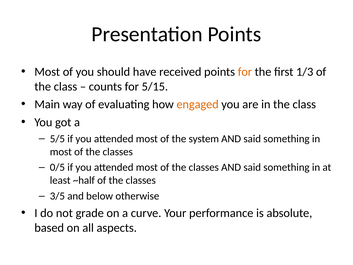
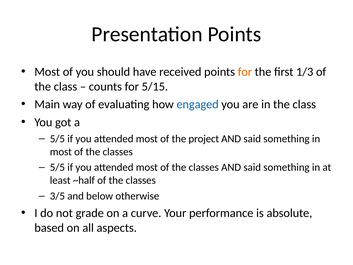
engaged colour: orange -> blue (198, 104)
system: system -> project (204, 139)
0/5: 0/5 -> 5/5 (57, 167)
